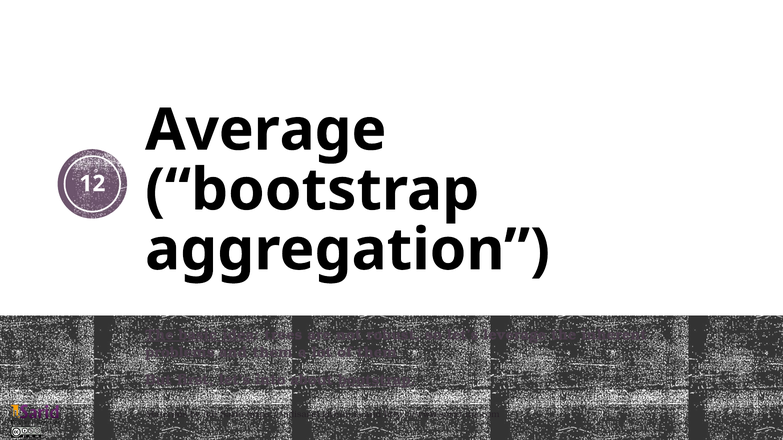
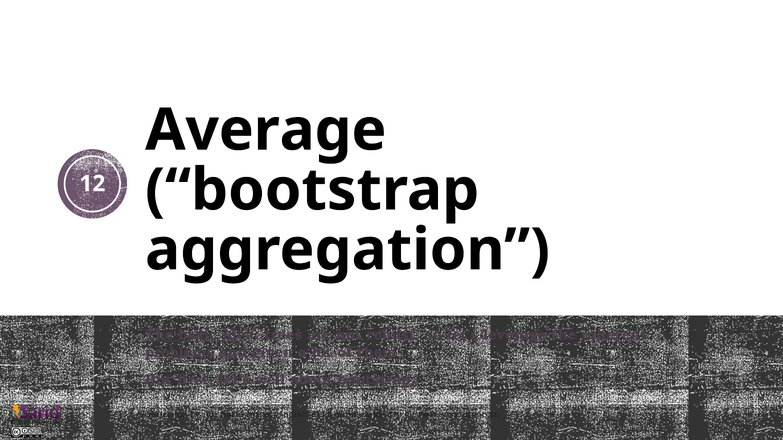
and them: them -> given (273, 353)
into: into -> well (270, 380)
